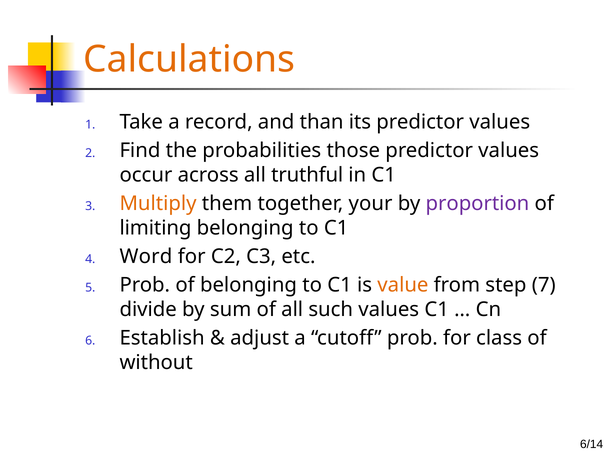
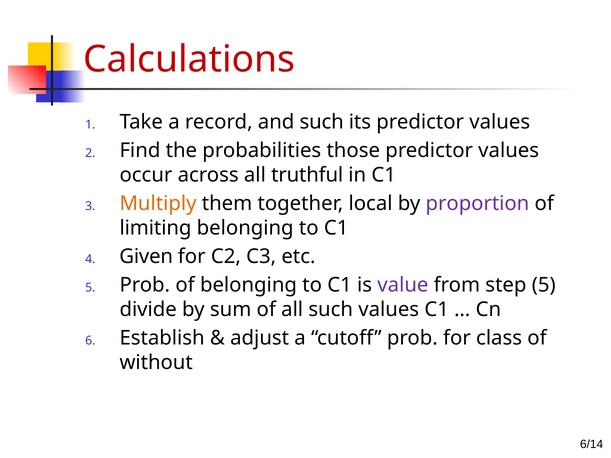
Calculations colour: orange -> red (189, 60)
and than: than -> such (322, 122)
your: your -> local (371, 204)
Word: Word -> Given (146, 257)
value colour: orange -> purple (403, 285)
step 7: 7 -> 5 (544, 285)
